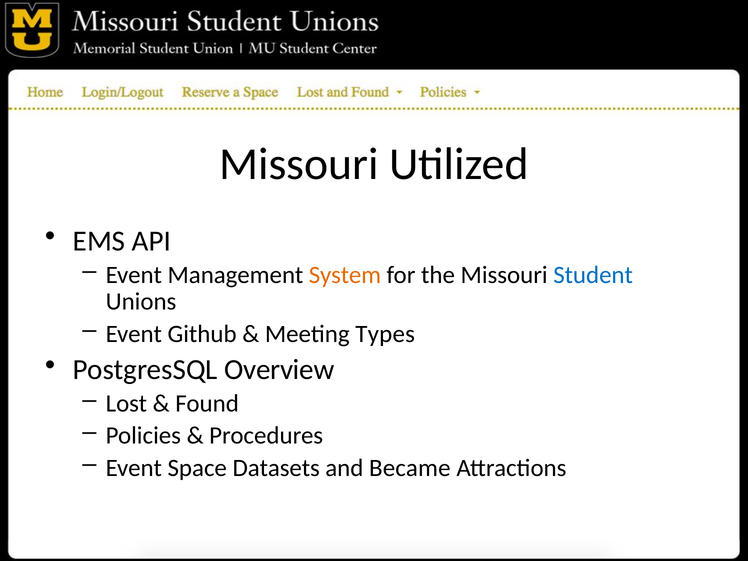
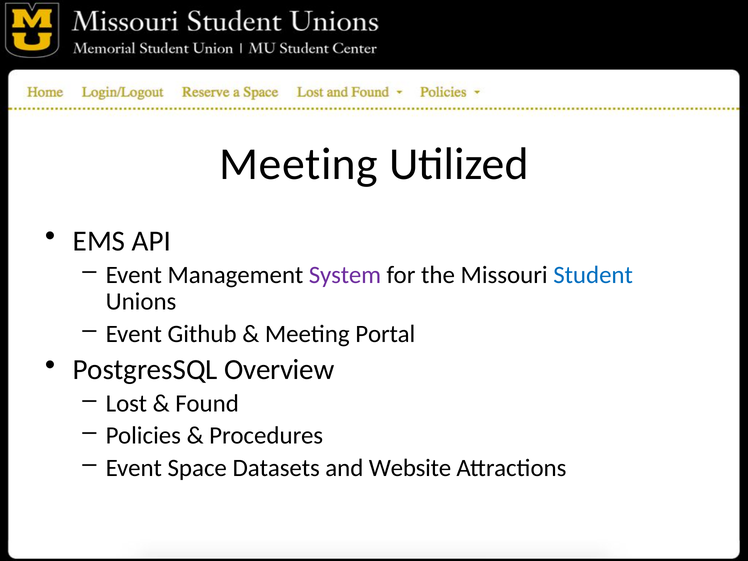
Missouri: Missouri -> Meeting (299, 164)
System colour: orange -> purple (345, 275)
Types: Types -> Portal (385, 334)
Became: Became -> Website (410, 468)
